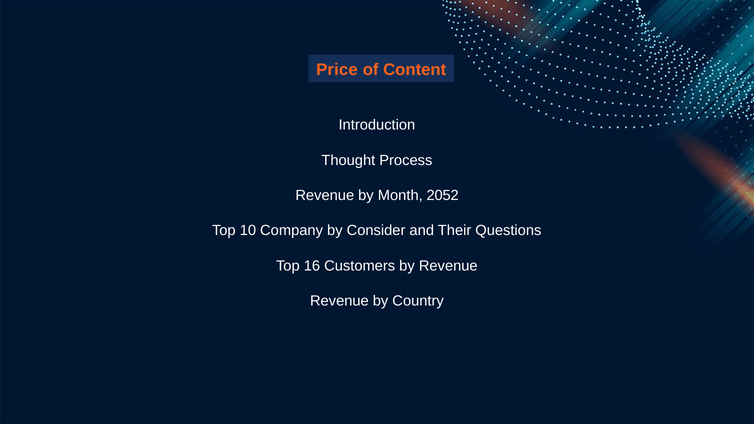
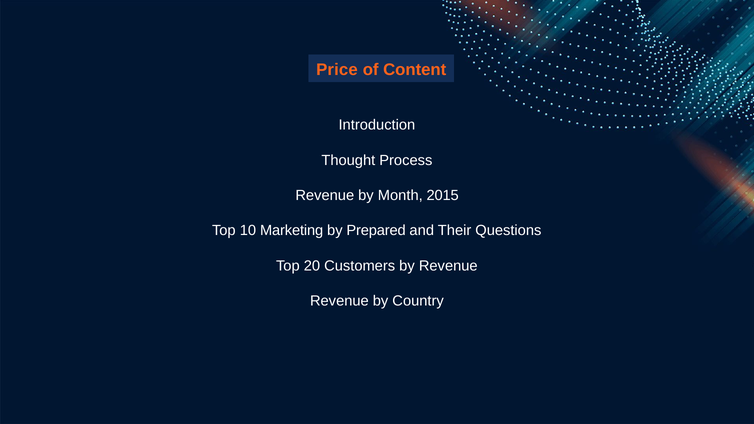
2052: 2052 -> 2015 (443, 195)
Company: Company -> Marketing (292, 231)
Consider: Consider -> Prepared (376, 231)
16: 16 -> 20 (312, 266)
